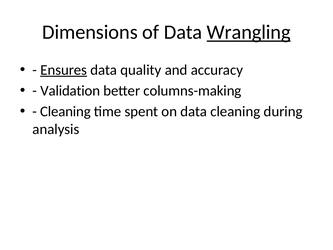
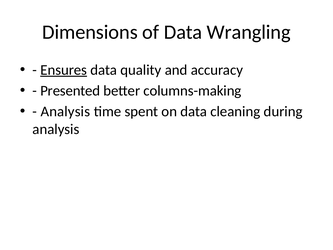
Wrangling underline: present -> none (249, 32)
Validation: Validation -> Presented (70, 91)
Cleaning: Cleaning -> Analysis (65, 111)
